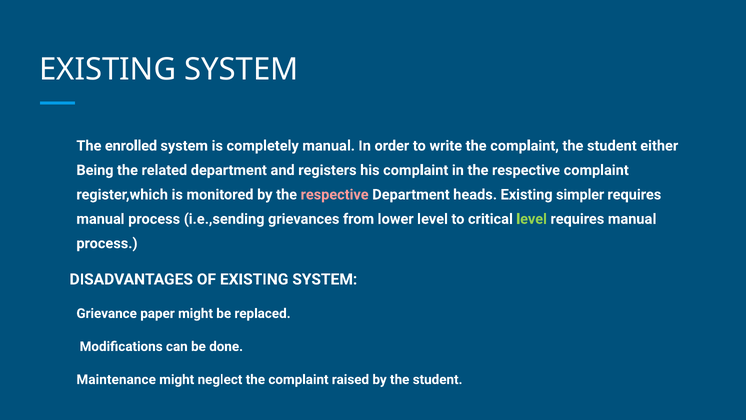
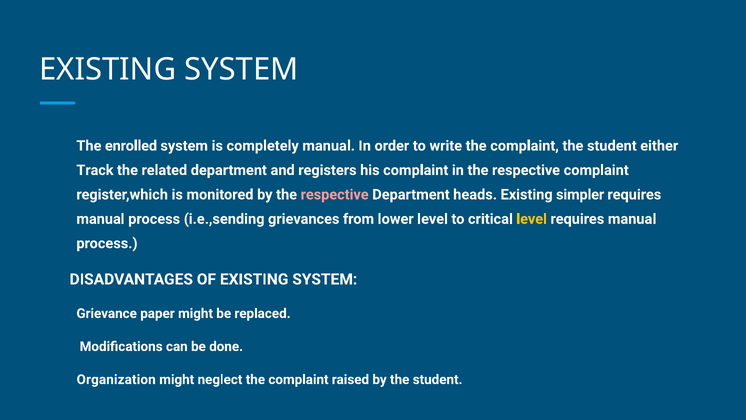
Being: Being -> Track (95, 170)
level colour: light green -> yellow (532, 219)
Maintenance: Maintenance -> Organization (116, 379)
